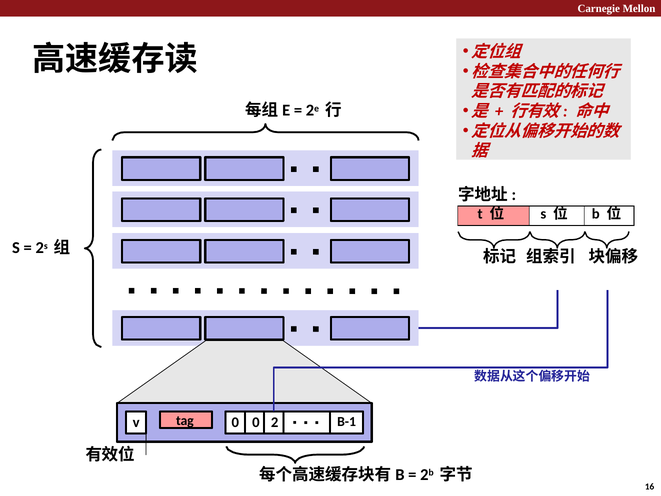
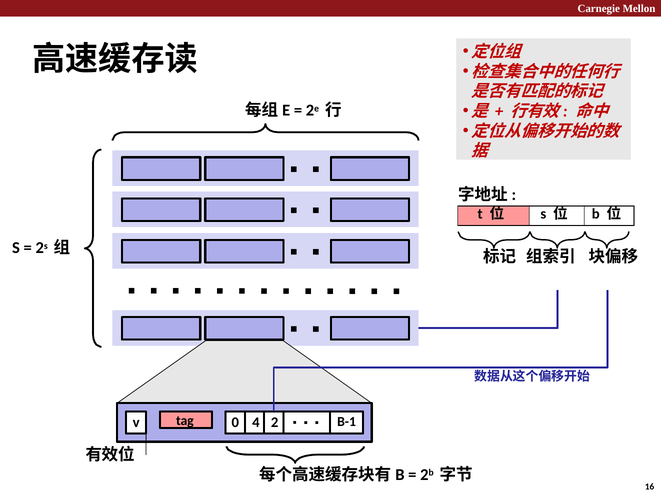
0 0: 0 -> 4 (256, 422)
